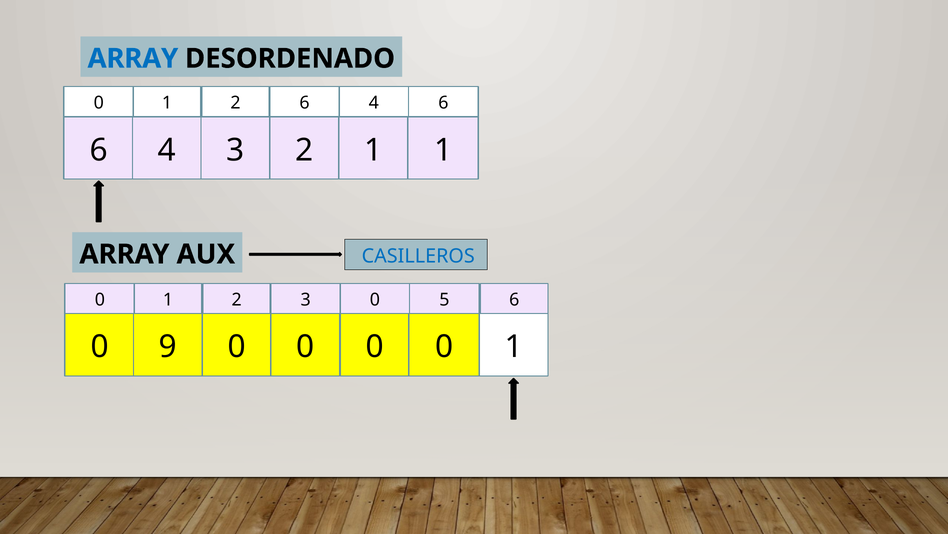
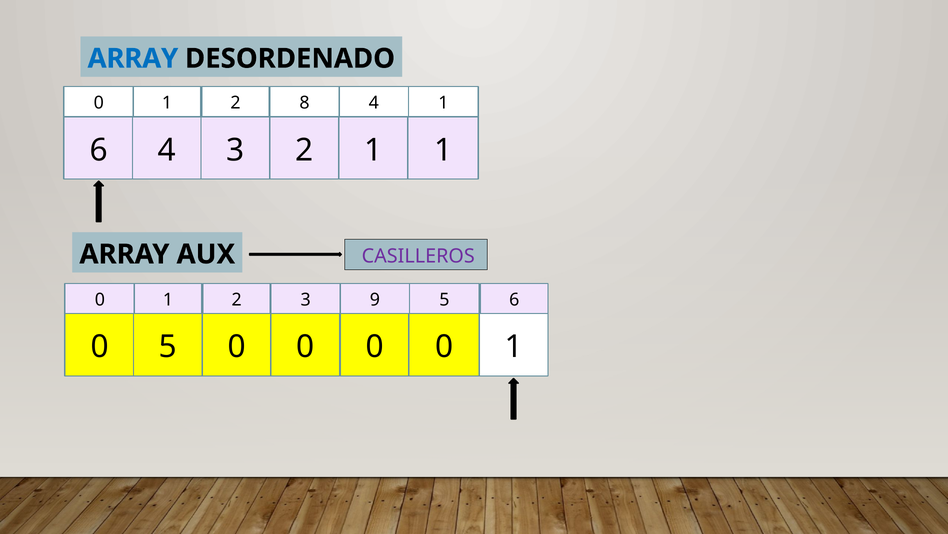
2 6: 6 -> 8 (305, 103)
6: 6 -> 1 (443, 103)
CASILLEROS colour: blue -> purple (418, 256)
0: 0 -> 9 (375, 299)
0 9: 9 -> 5 (168, 346)
